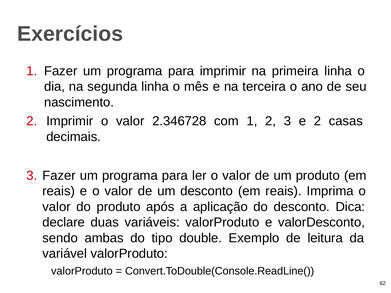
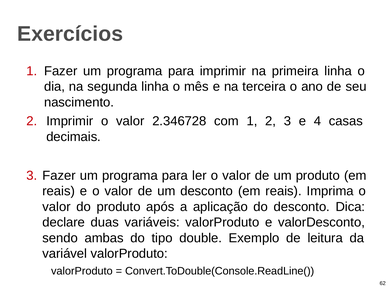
e 2: 2 -> 4 (317, 121)
